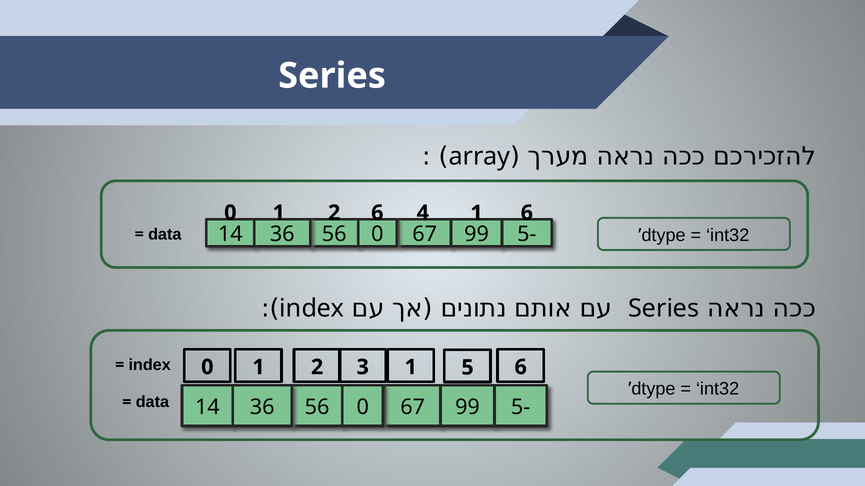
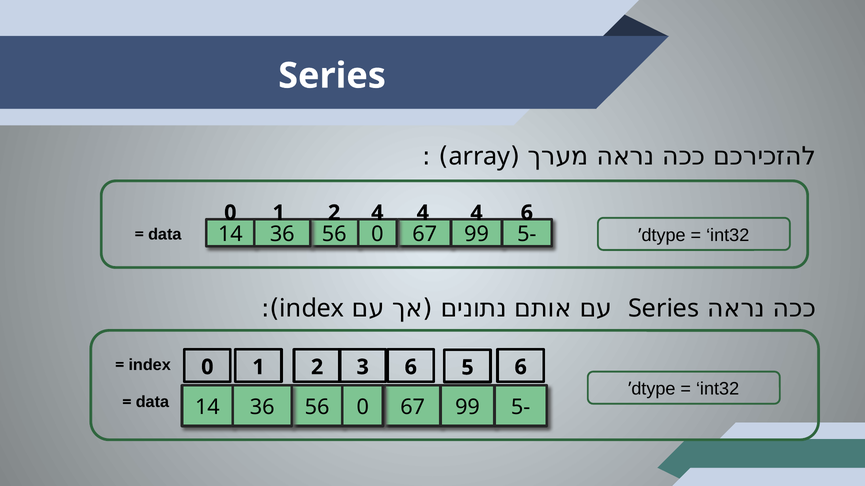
2 6: 6 -> 4 (377, 213)
1: 1 -> 4 (477, 213)
3 1: 1 -> 6 (411, 367)
